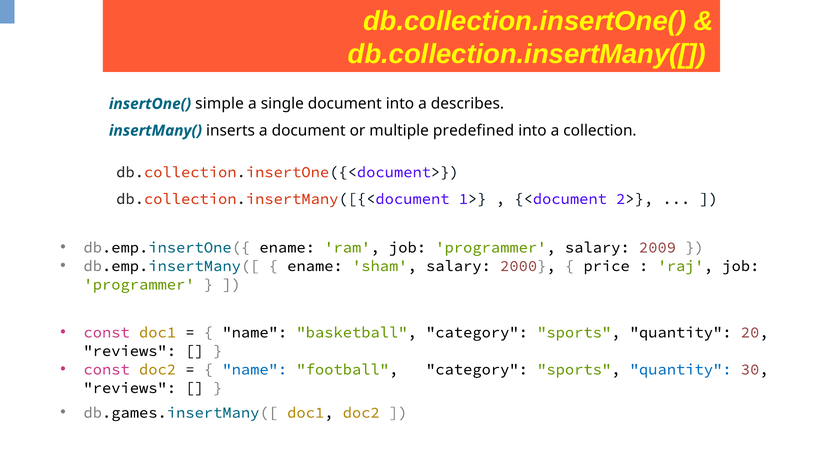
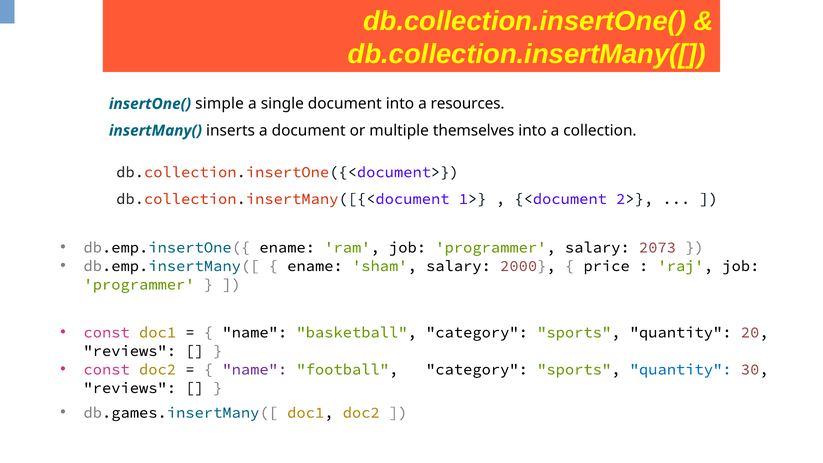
describes: describes -> resources (468, 104)
predefined: predefined -> themselves (474, 131)
2009: 2009 -> 2073 (658, 247)
name colour: blue -> purple (255, 369)
